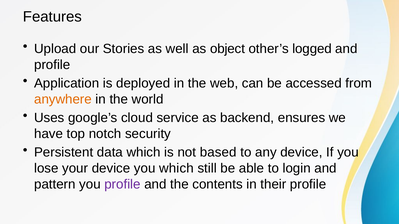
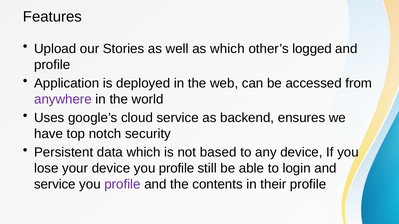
as object: object -> which (227, 49)
anywhere colour: orange -> purple (63, 99)
device you which: which -> profile (177, 169)
pattern: pattern -> service (55, 185)
